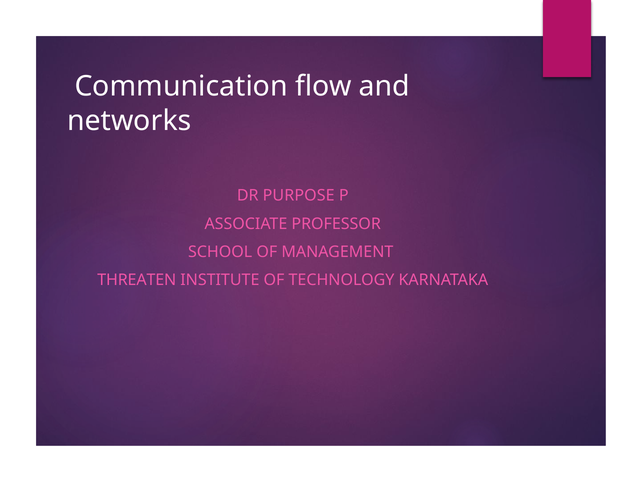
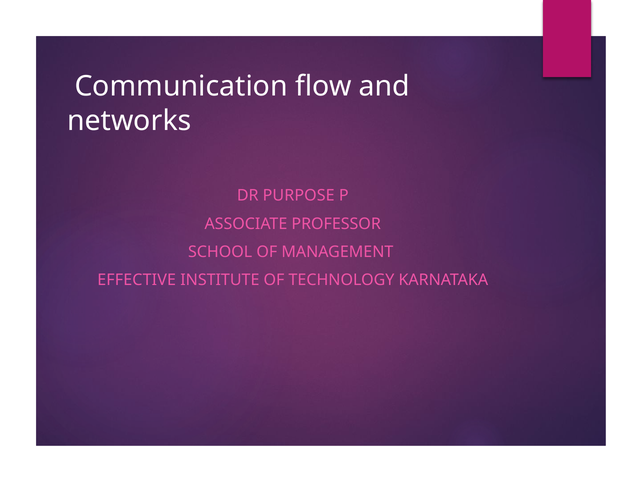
THREATEN: THREATEN -> EFFECTIVE (137, 280)
